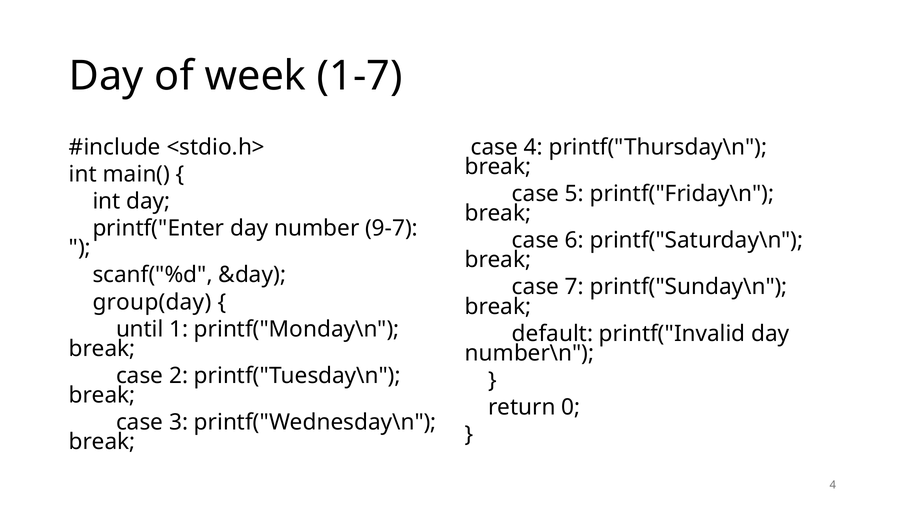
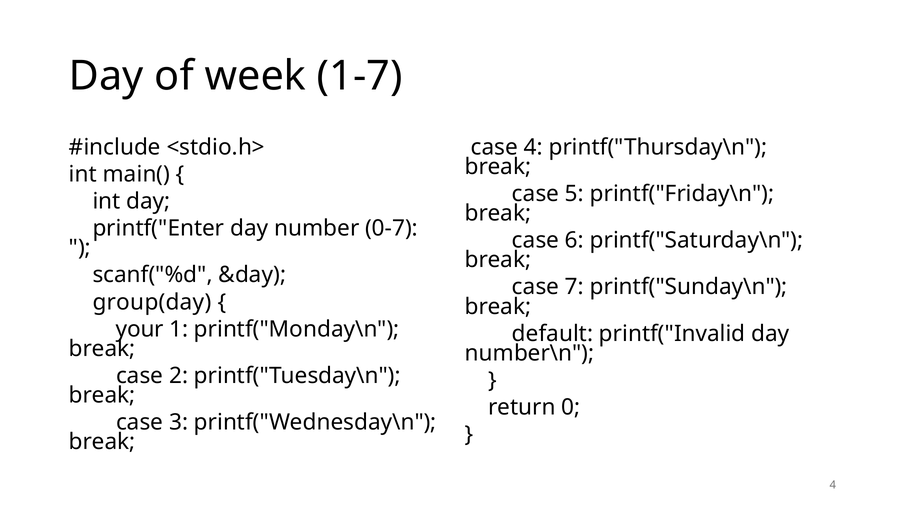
9-7: 9-7 -> 0-7 (392, 228)
until: until -> your (140, 329)
